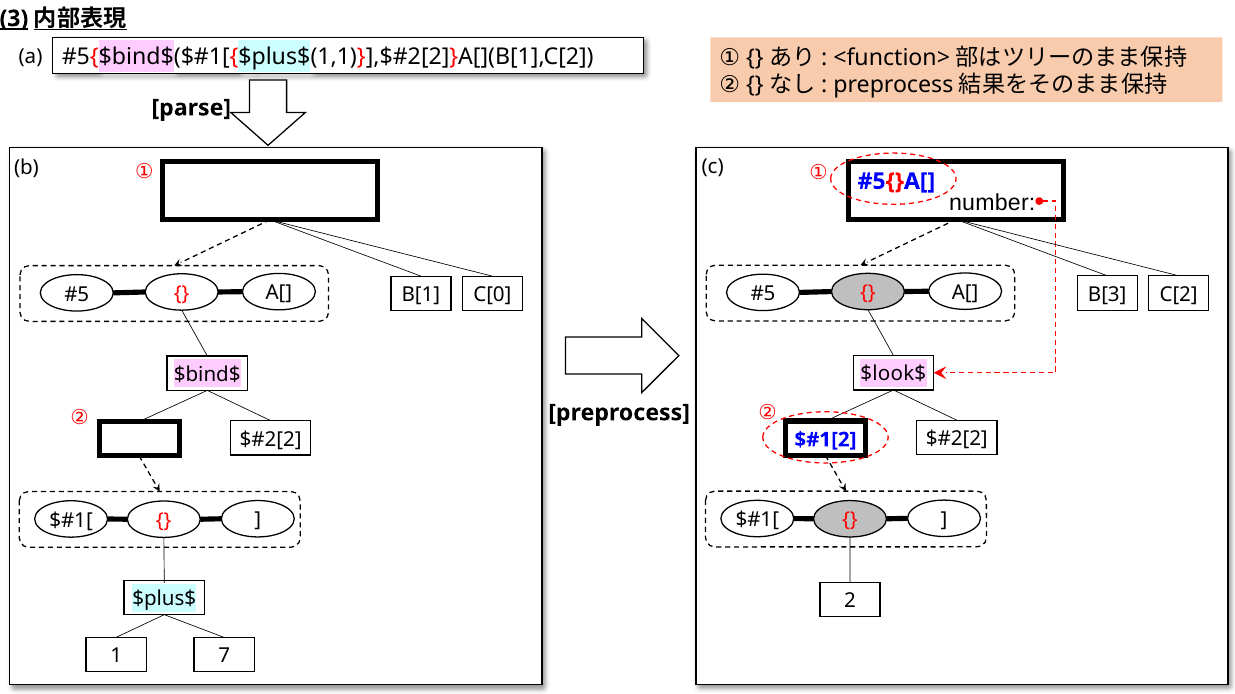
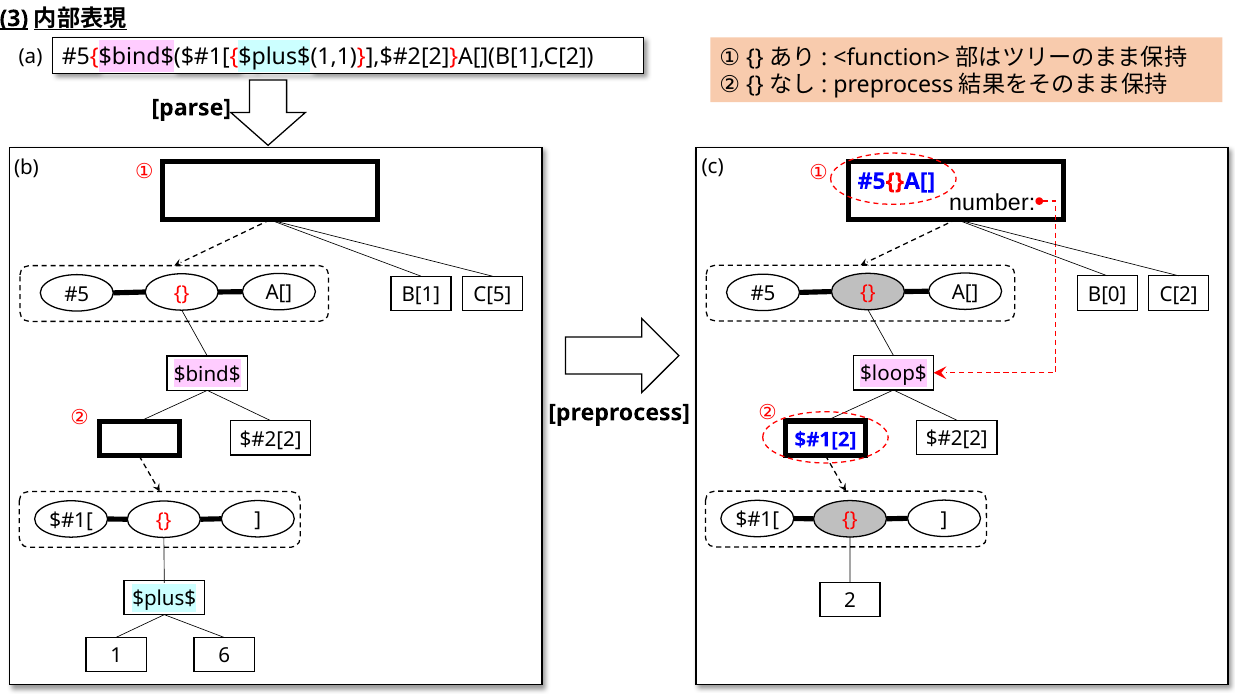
B[3: B[3 -> B[0 (1107, 295)
C[0: C[0 -> C[5 (492, 295)
$look$: $look$ -> $loop$ (893, 375)
7: 7 -> 6 (224, 657)
